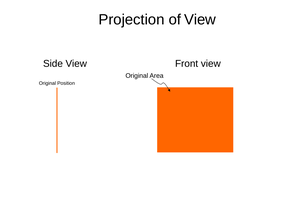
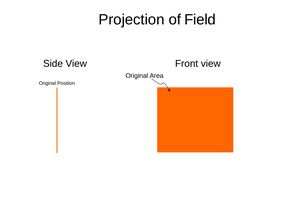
of View: View -> Field (200, 20)
